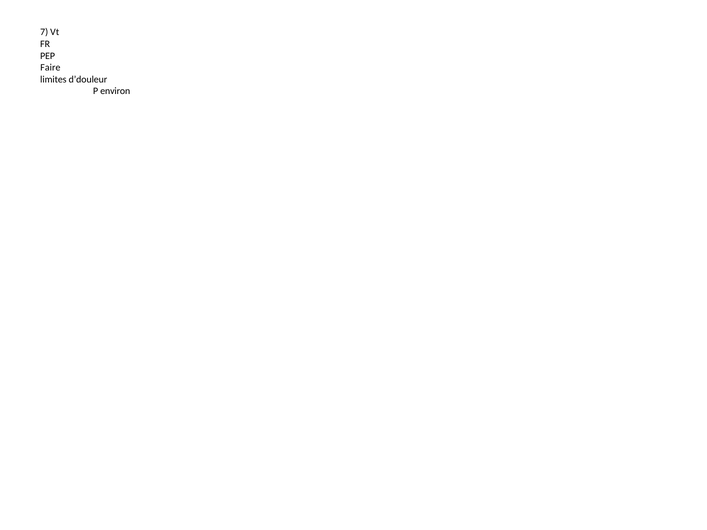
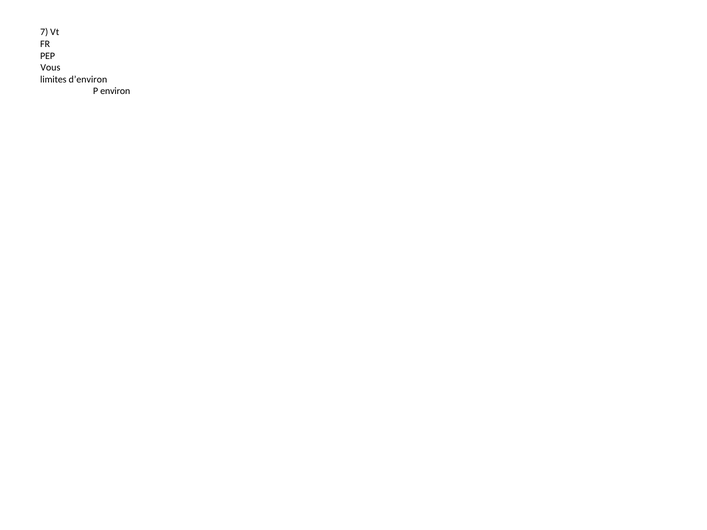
Faire: Faire -> Vous (50, 68)
d’douleur: d’douleur -> d’environ (88, 79)
